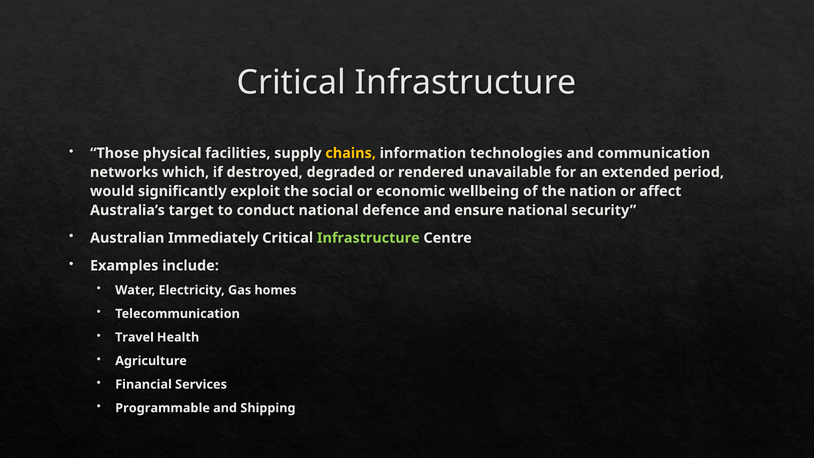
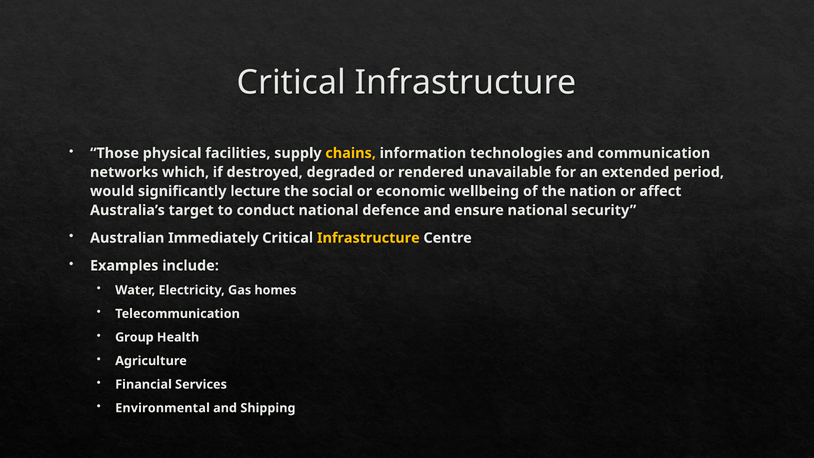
exploit: exploit -> lecture (255, 191)
Infrastructure colour: light green -> yellow (368, 238)
Travel: Travel -> Group (134, 337)
Programmable: Programmable -> Environmental (162, 408)
